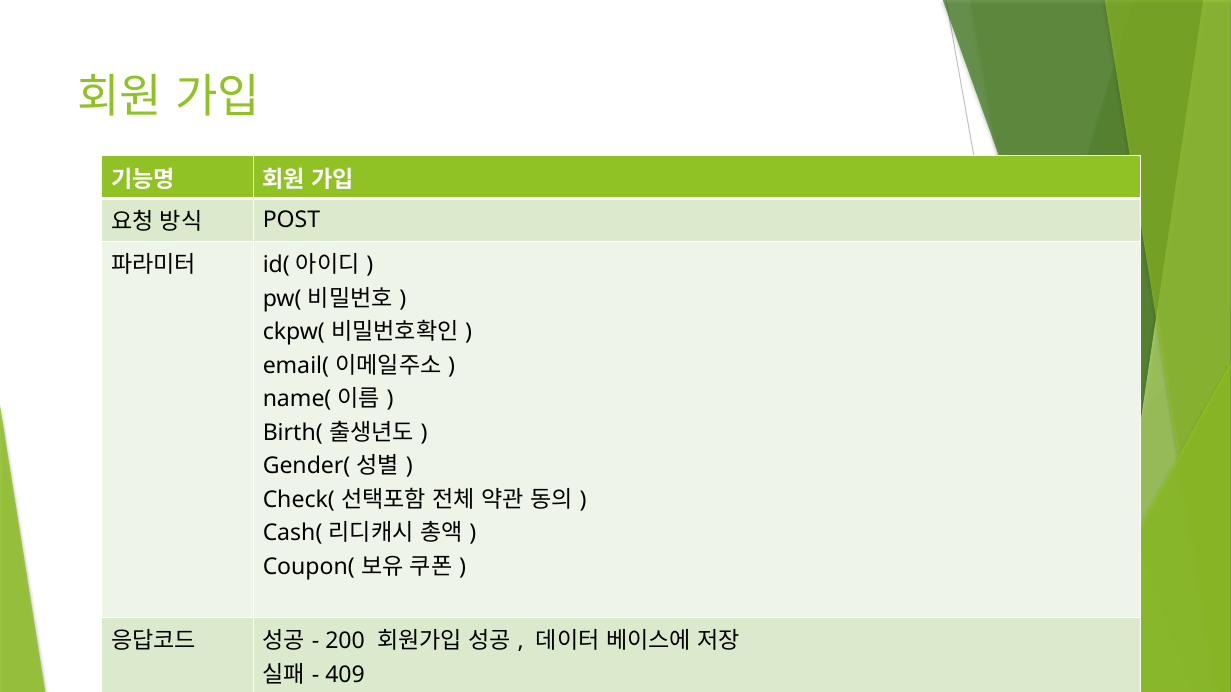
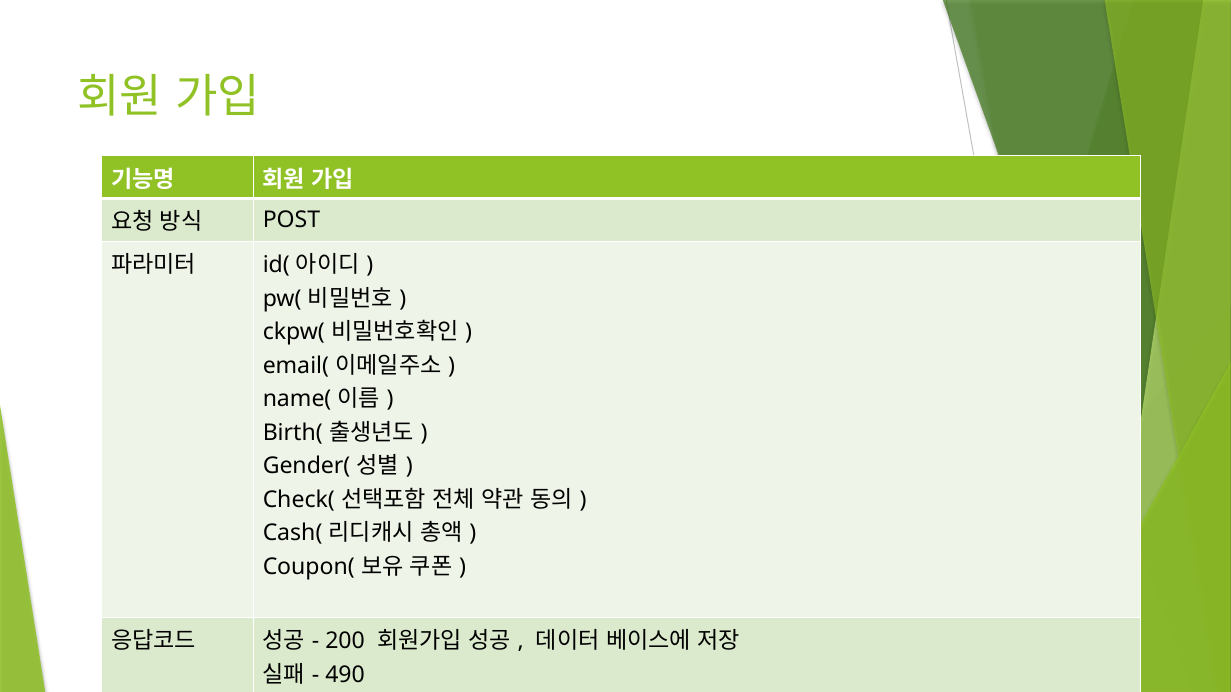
409: 409 -> 490 (345, 675)
